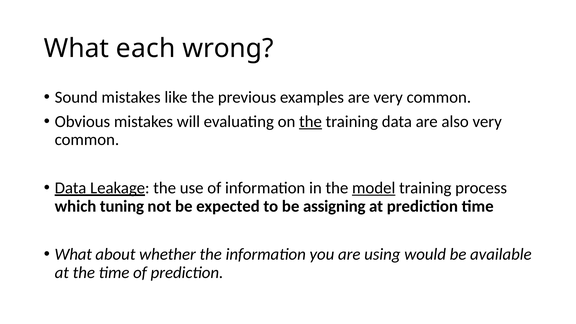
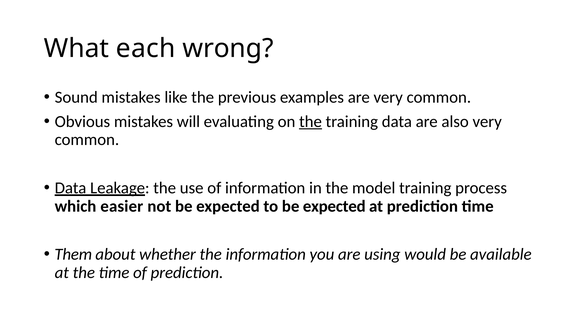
model underline: present -> none (374, 188)
tuning: tuning -> easier (122, 206)
to be assigning: assigning -> expected (334, 206)
What: What -> Them (73, 254)
